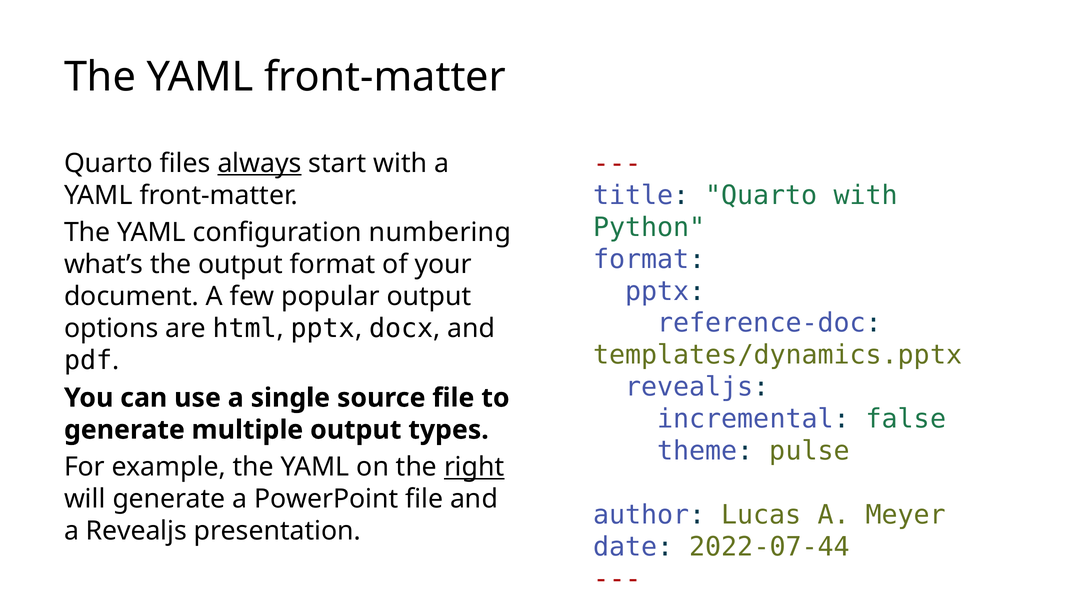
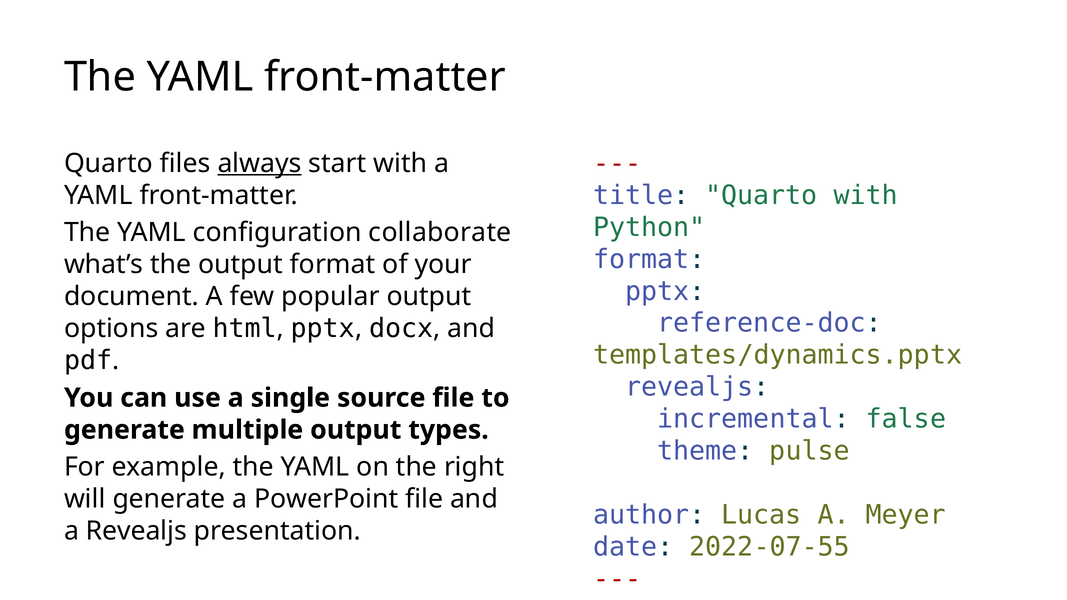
numbering: numbering -> collaborate (440, 233)
right underline: present -> none (474, 467)
2022-07-44: 2022-07-44 -> 2022-07-55 (770, 547)
